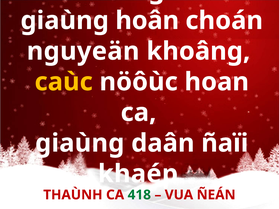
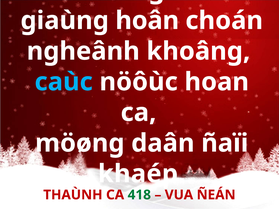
nguyeän: nguyeän -> ngheânh (83, 51)
caùc colour: yellow -> light blue (64, 82)
giaùng: giaùng -> möøng (80, 143)
